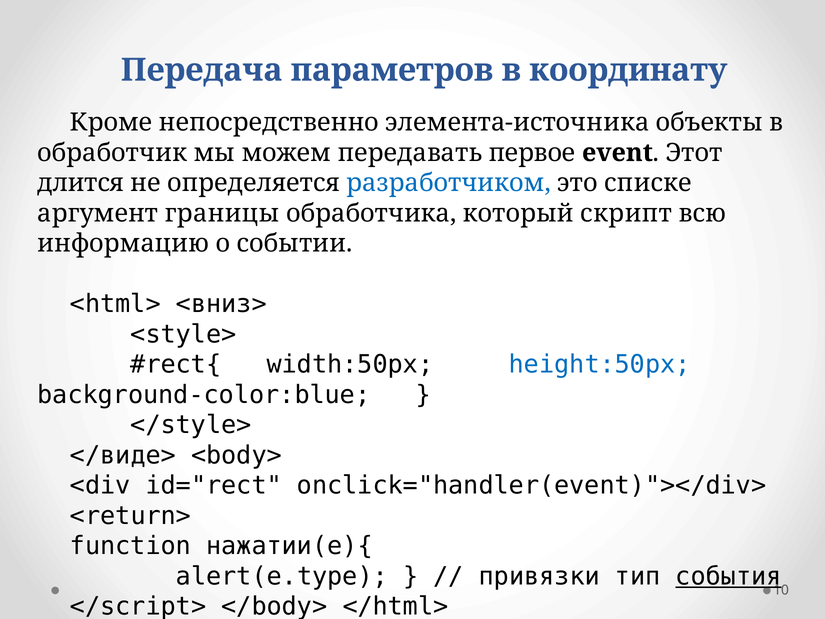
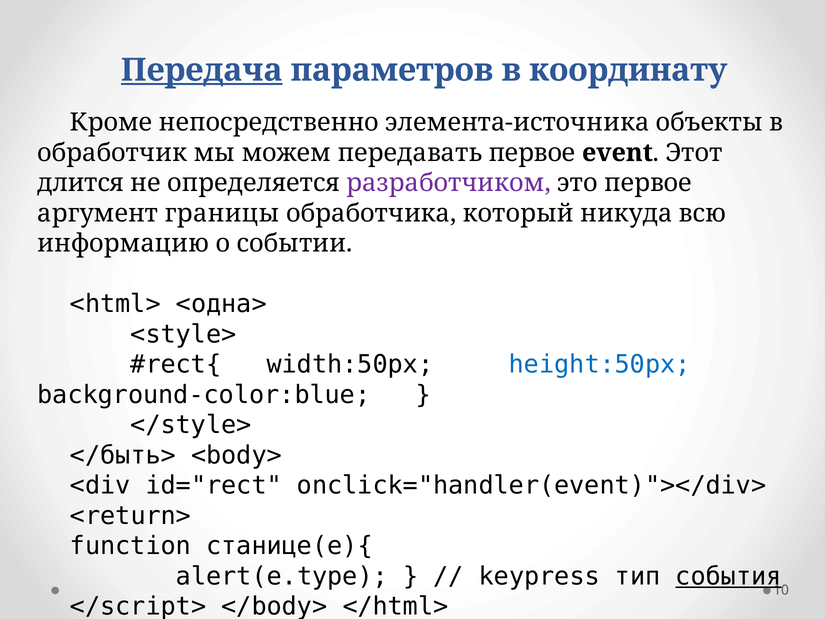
Передача underline: none -> present (202, 70)
разработчиком colour: blue -> purple (449, 183)
это списке: списке -> первое (648, 183)
скрипт: скрипт -> никуда (626, 213)
<вниз>: <вниз> -> <одна> (221, 304)
</виде>: </виде> -> </быть> (123, 455)
нажатии(e){: нажатии(e){ -> станице(e){ (289, 546)
привязки: привязки -> keypress (539, 576)
